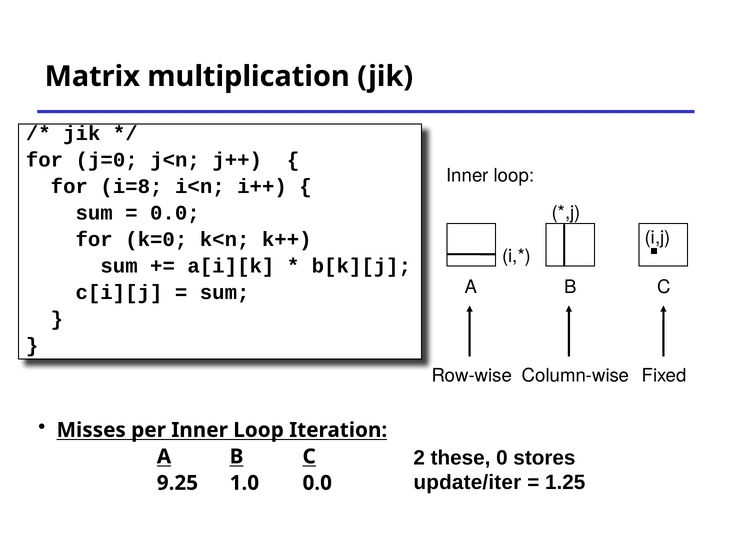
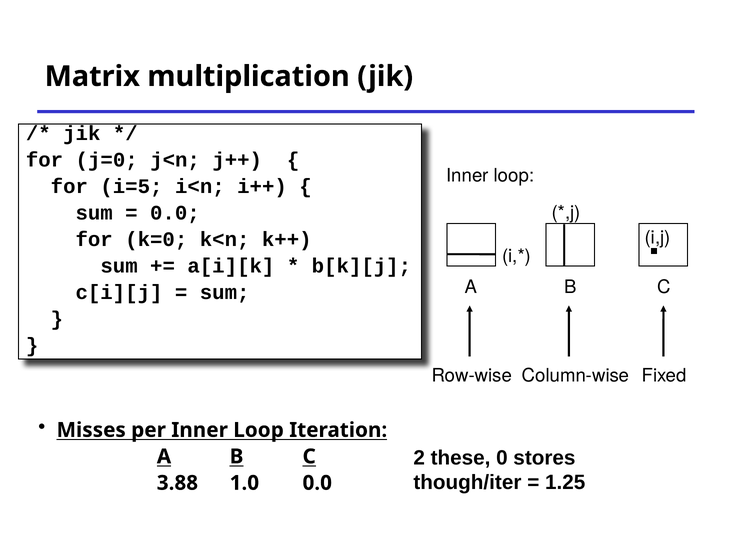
i=8: i=8 -> i=5 (131, 187)
update/iter: update/iter -> though/iter (467, 482)
9.25: 9.25 -> 3.88 (177, 483)
